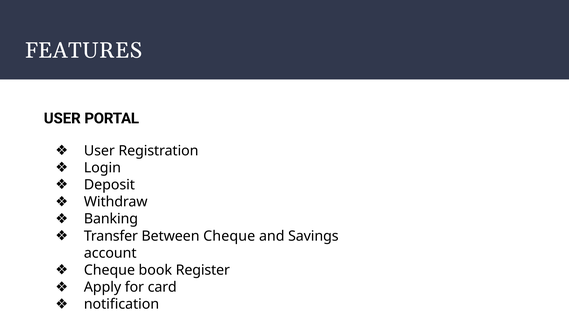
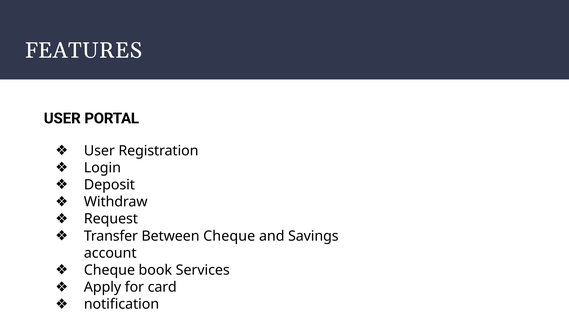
Banking: Banking -> Request (111, 219)
Register: Register -> Services (203, 270)
